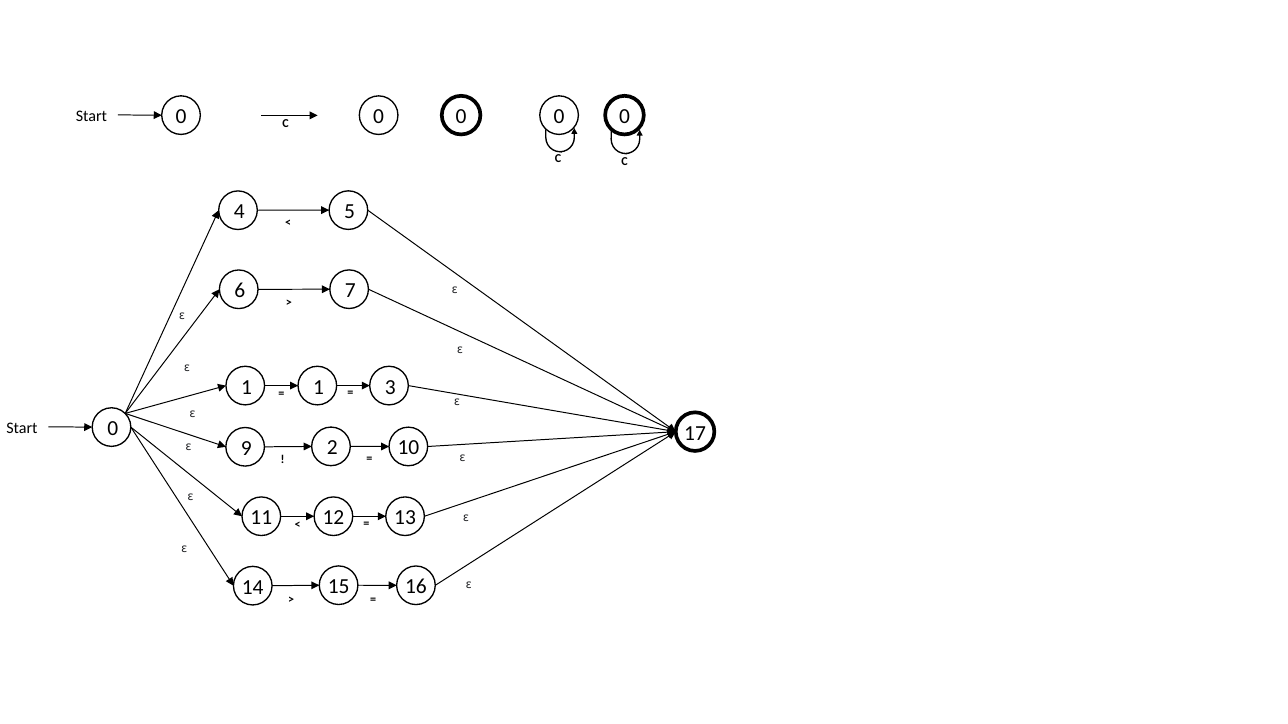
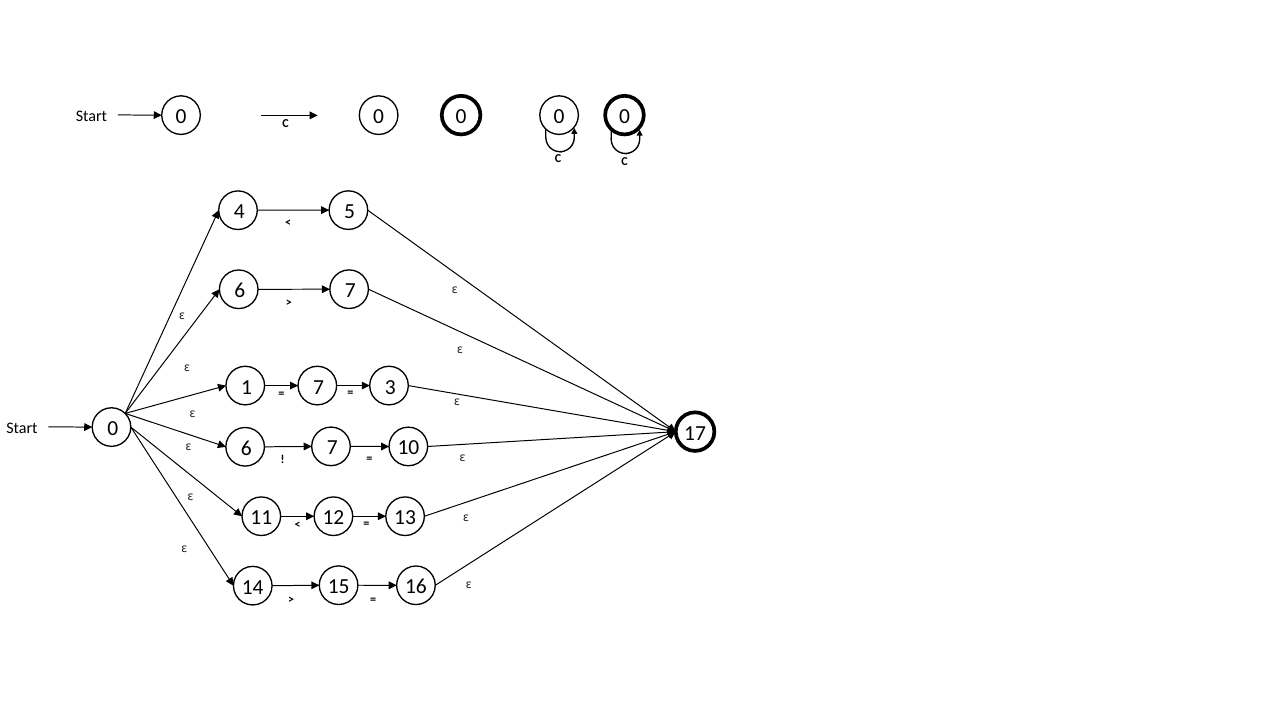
1: 1 -> 7 (319, 387)
ε 9: 9 -> 6 (246, 449)
2: 2 -> 7 (332, 448)
